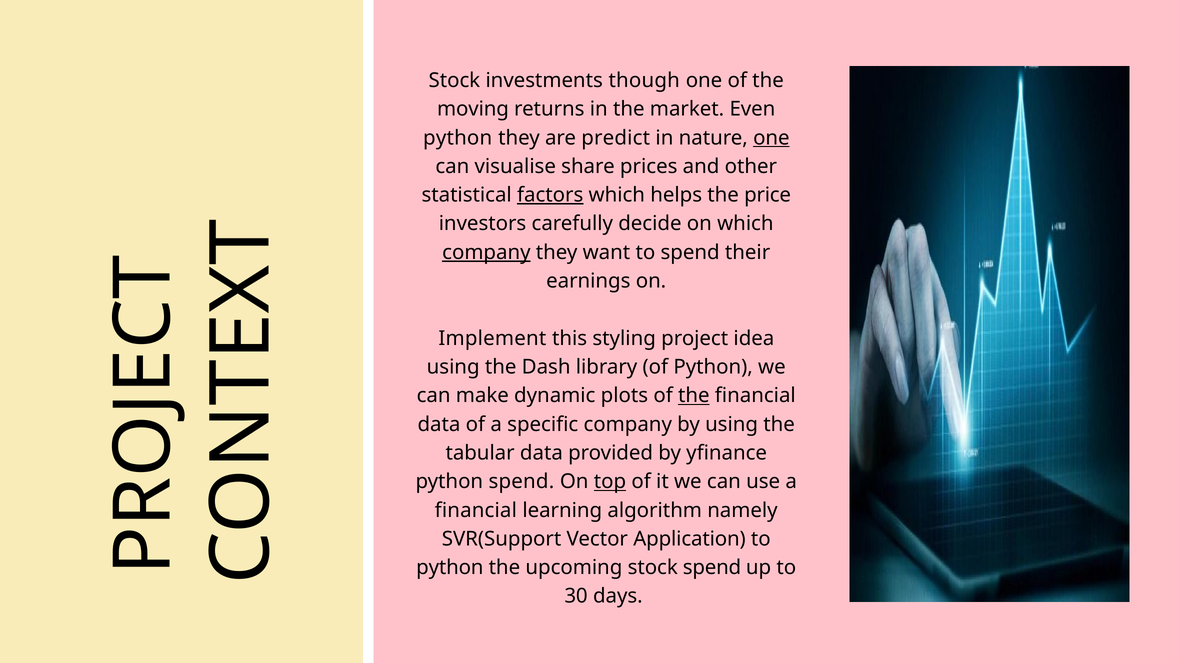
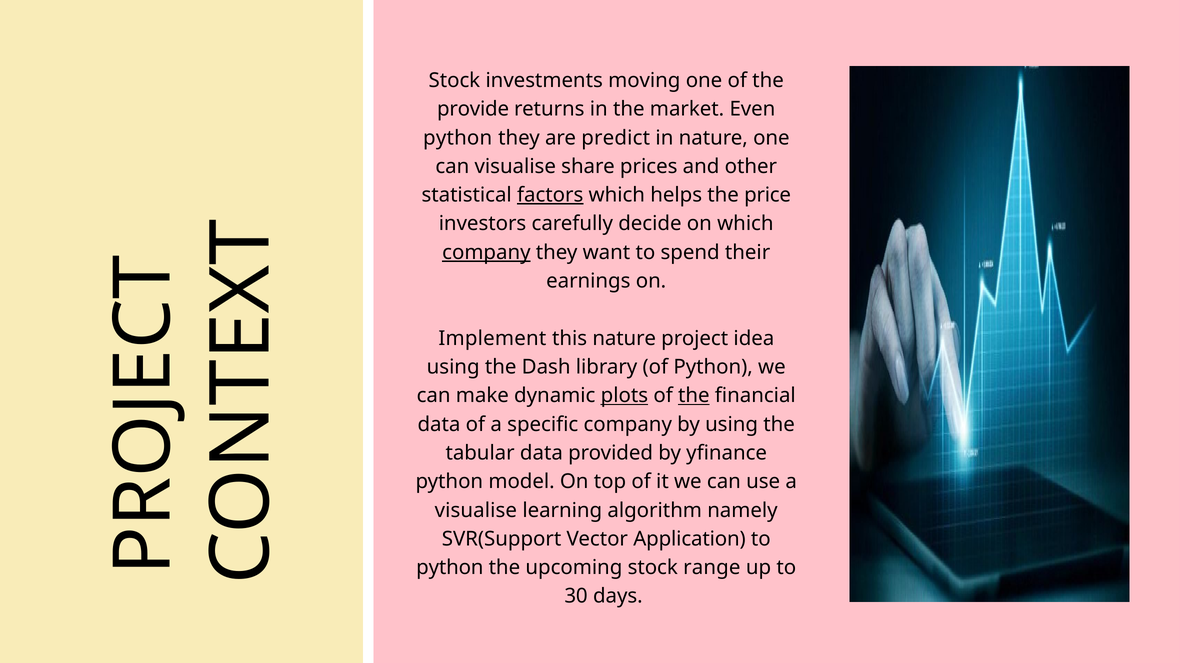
though: though -> moving (644, 80)
moving: moving -> provide (473, 109)
one underline: present -> none (771, 138)
this styling: styling -> nature (624, 338)
plots underline: none -> present (624, 396)
python spend: spend -> model (522, 482)
top underline: present -> none (610, 482)
financial: financial -> visualise (476, 510)
stock spend: spend -> range (712, 568)
